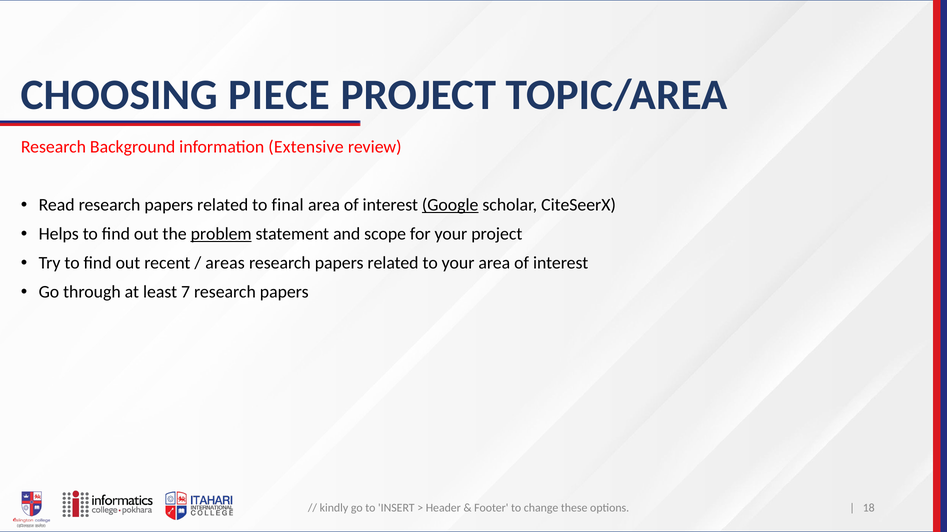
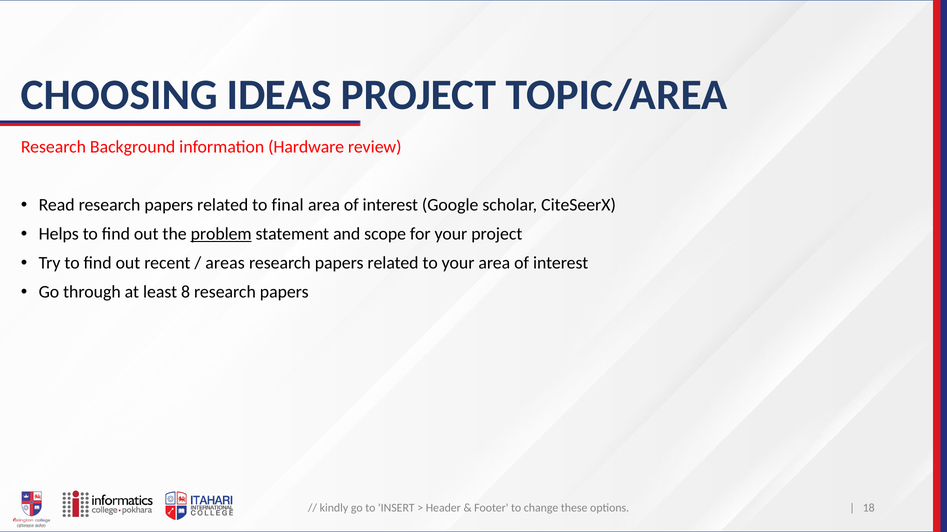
PIECE: PIECE -> IDEAS (279, 95)
Extensive: Extensive -> Hardware (306, 147)
Google underline: present -> none (450, 205)
7: 7 -> 8 (186, 292)
